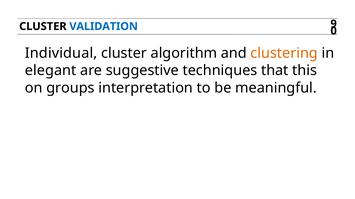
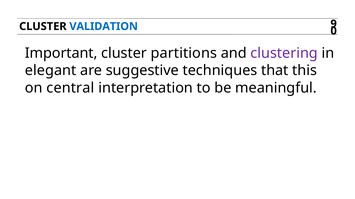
Individual: Individual -> Important (61, 53)
algorithm: algorithm -> partitions (184, 53)
clustering colour: orange -> purple (284, 53)
groups: groups -> central (70, 88)
